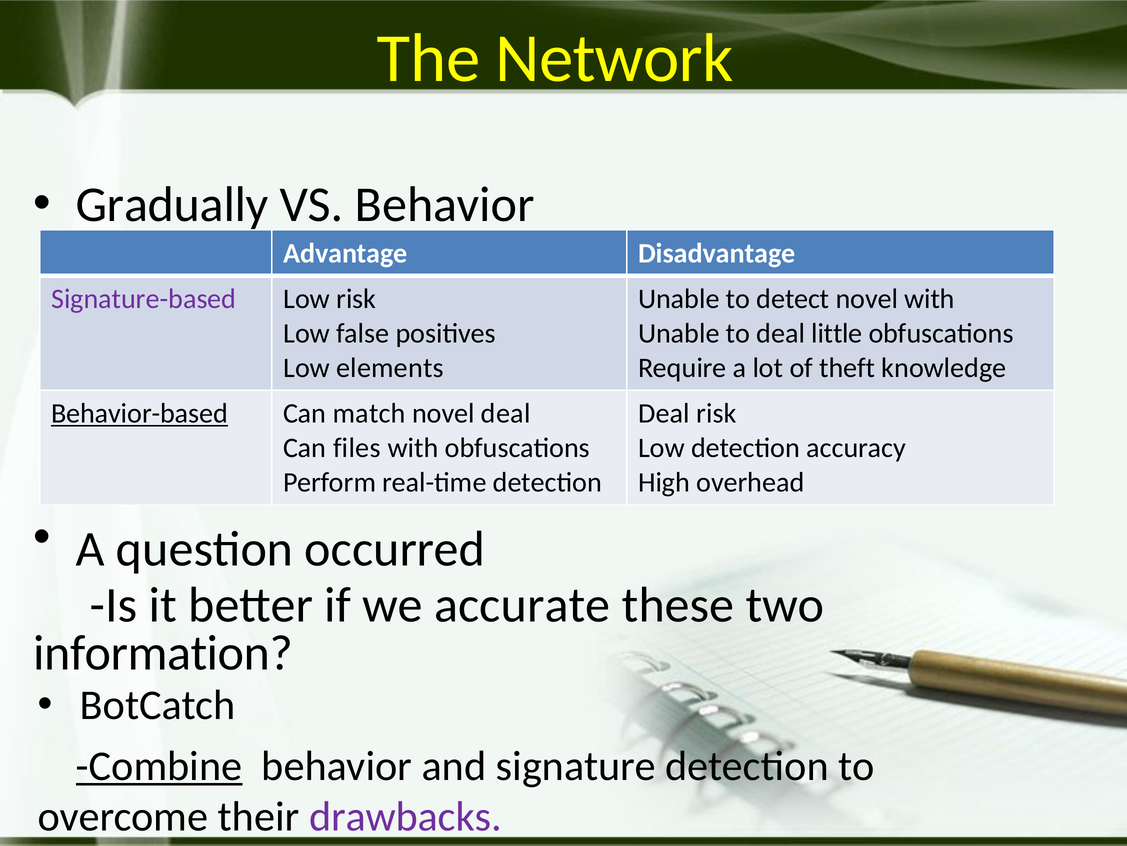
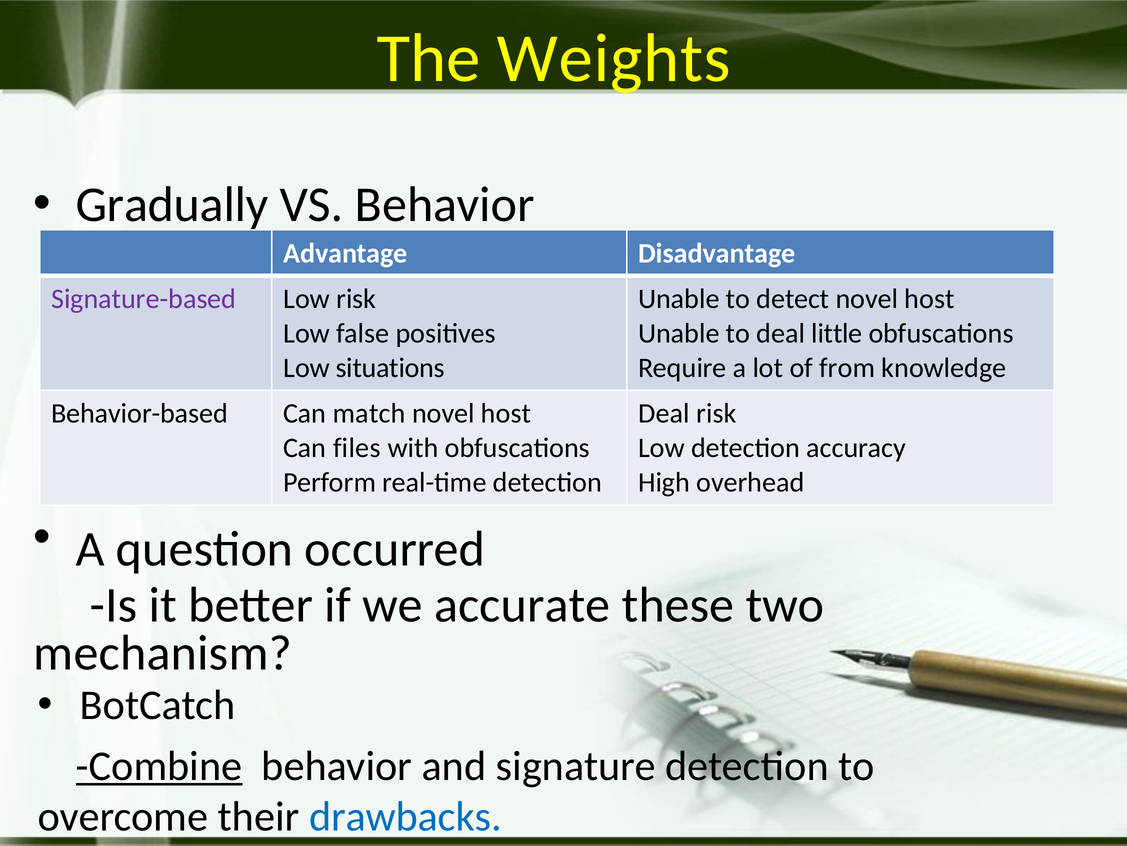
Network: Network -> Weights (614, 58)
detect novel with: with -> host (930, 299)
elements: elements -> situations (390, 367)
theft: theft -> from (847, 367)
Behavior-based underline: present -> none (140, 413)
deal: deal -> host (506, 413)
information: information -> mechanism (163, 653)
drawbacks colour: purple -> blue (405, 816)
